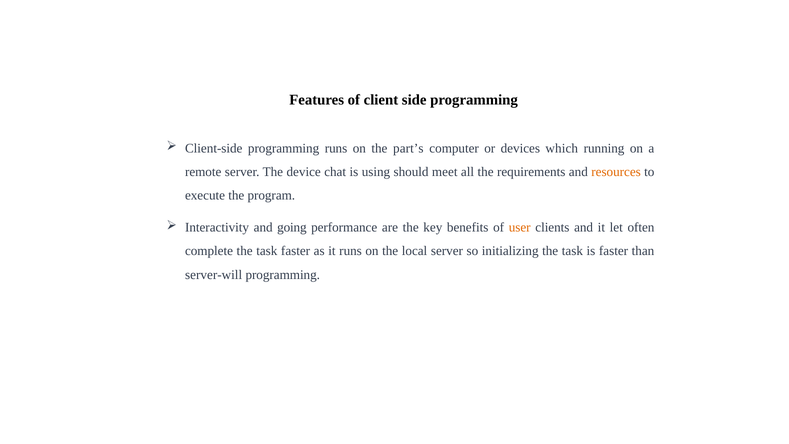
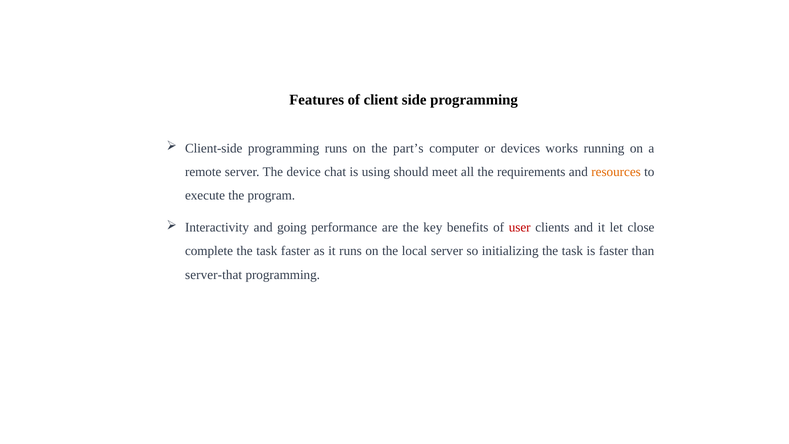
which: which -> works (562, 148)
user colour: orange -> red (520, 227)
often: often -> close (641, 227)
server-will: server-will -> server-that (214, 275)
